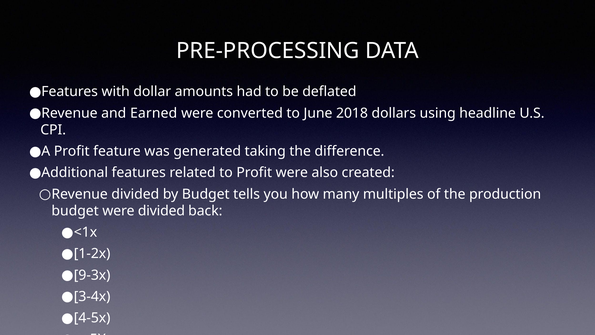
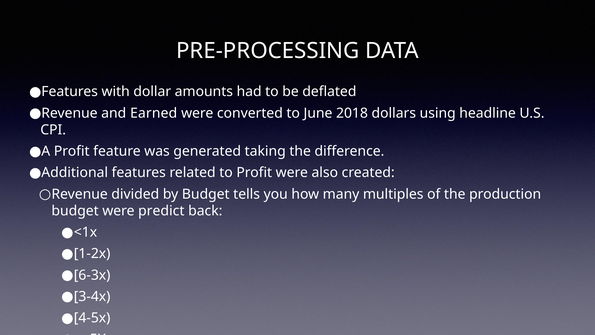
were divided: divided -> predict (161, 211)
9-3x: 9-3x -> 6-3x (92, 275)
